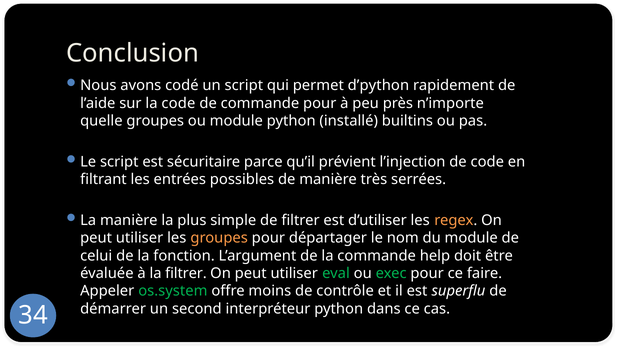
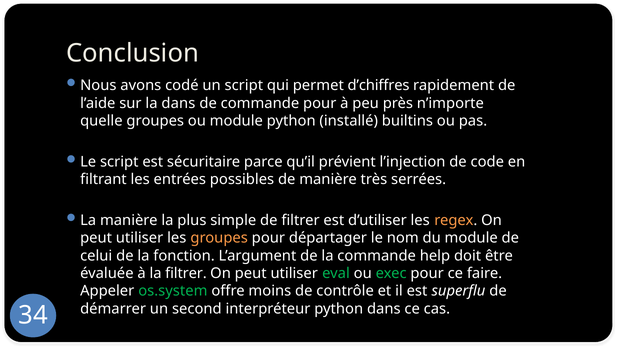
d’python: d’python -> d’chiffres (379, 85)
la code: code -> dans (178, 103)
